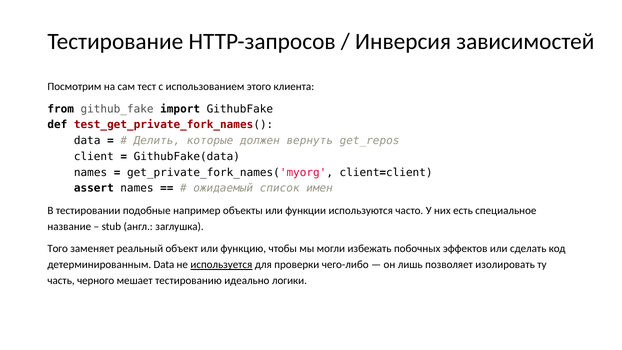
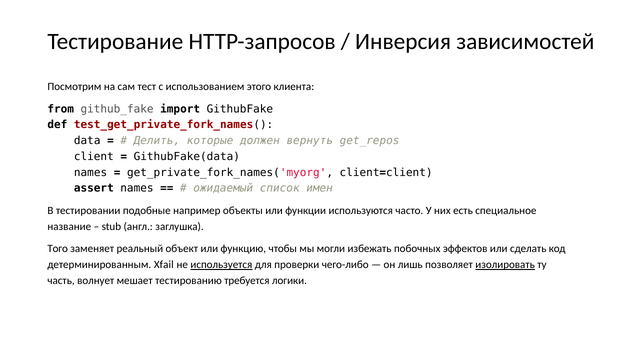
детерминированным Data: Data -> Xfail (164, 265)
изолировать underline: none -> present (505, 265)
черного: черного -> волнует (96, 280)
идеально: идеально -> требуется (247, 280)
